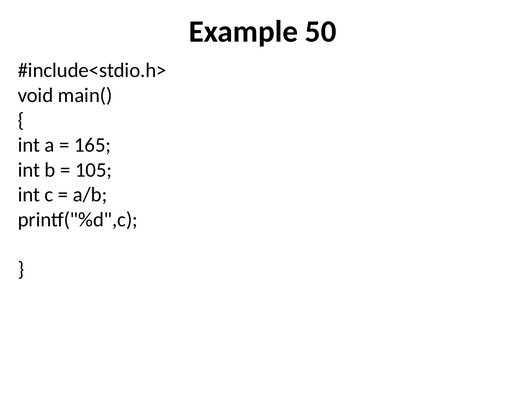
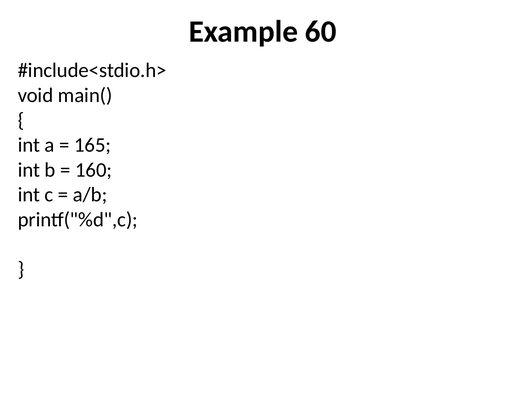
50: 50 -> 60 (321, 32)
105: 105 -> 160 (94, 170)
